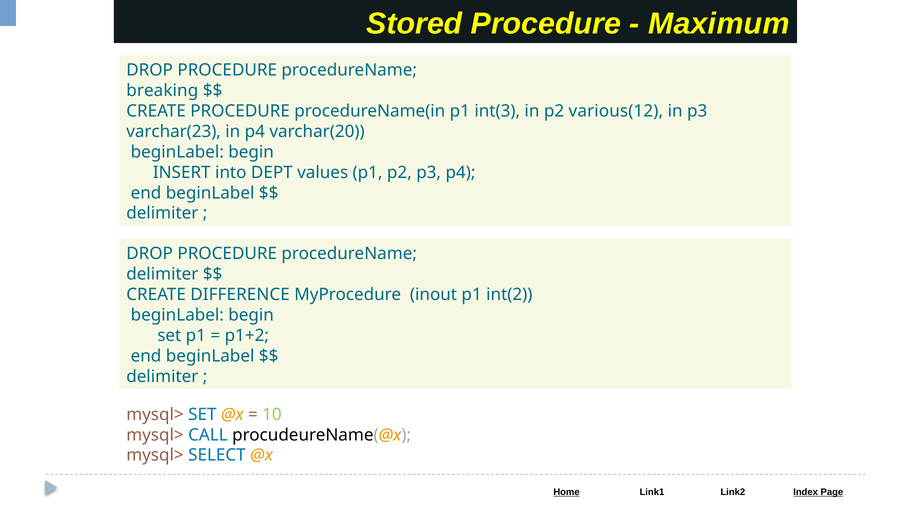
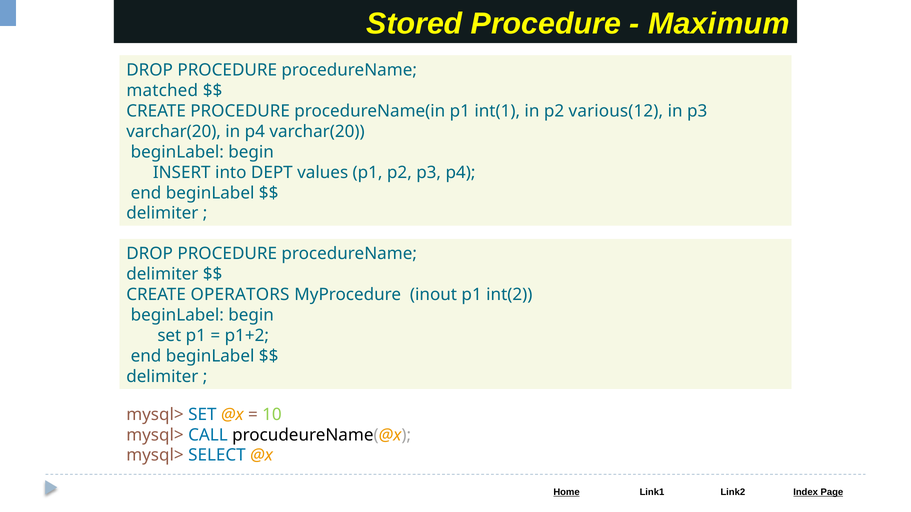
breaking: breaking -> matched (162, 91)
int(3: int(3 -> int(1 (497, 111)
varchar(23: varchar(23 -> varchar(20 (174, 132)
DIFFERENCE: DIFFERENCE -> OPERATORS (240, 295)
